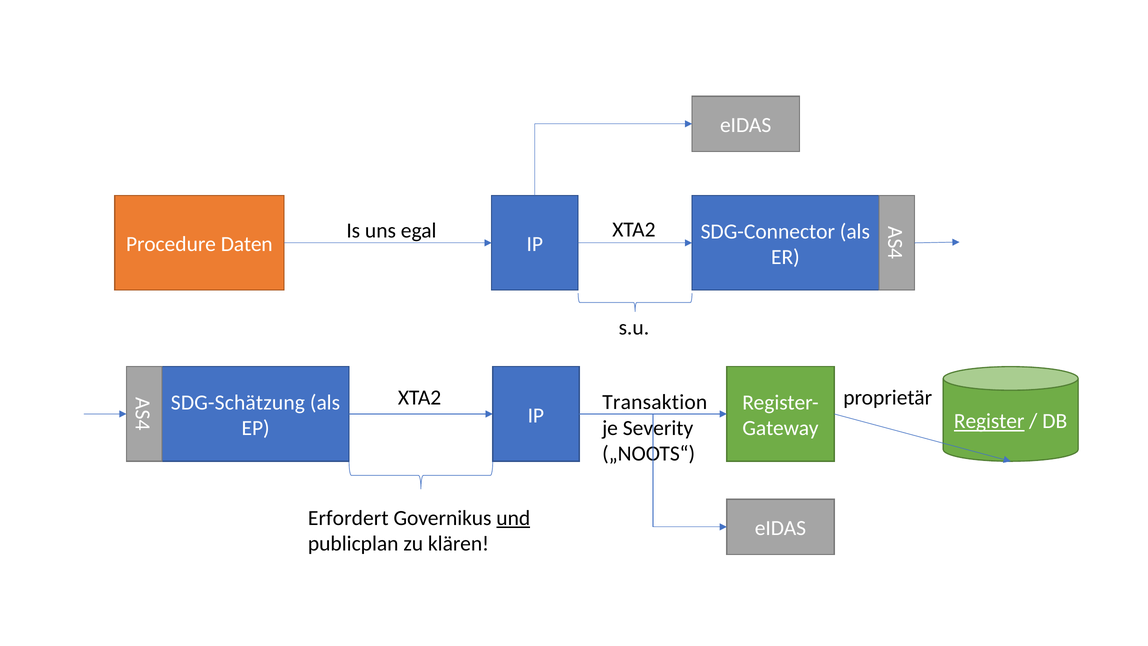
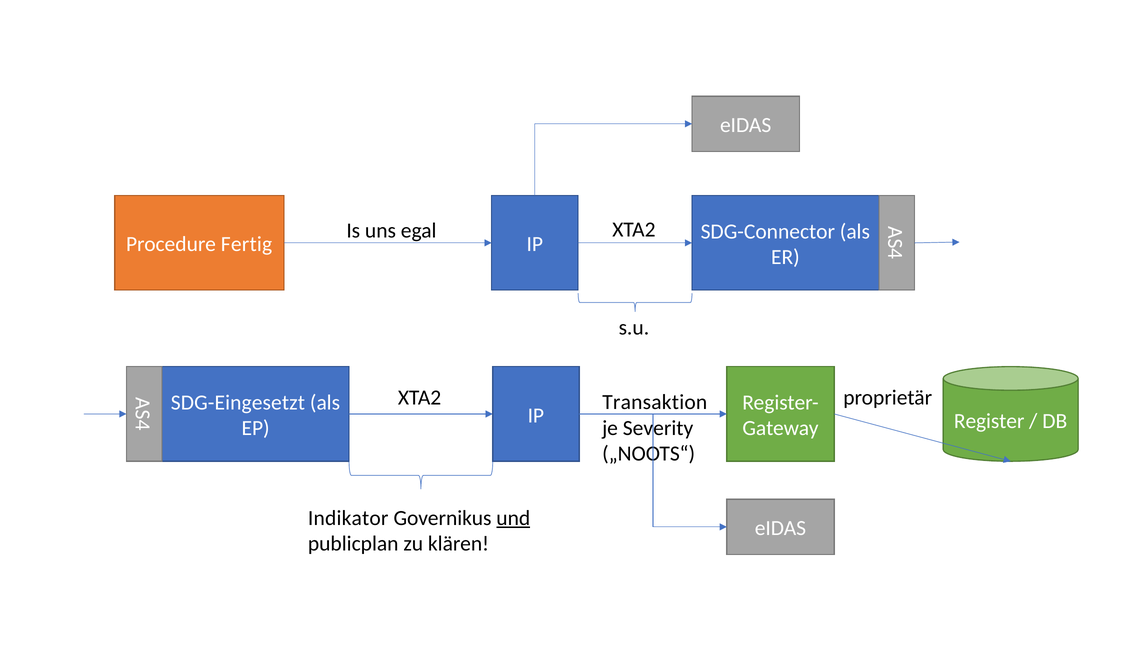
Daten: Daten -> Fertig (247, 244)
SDG-Schätzung: SDG-Schätzung -> SDG-Eingesetzt (238, 402)
Register underline: present -> none (989, 421)
Erfordert: Erfordert -> Indikator (348, 518)
